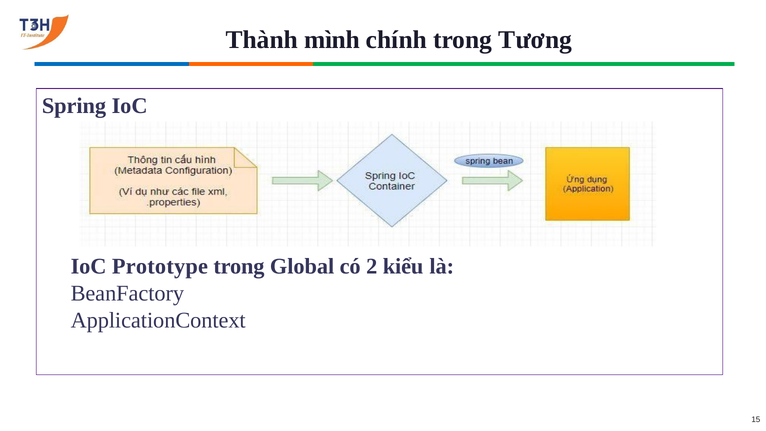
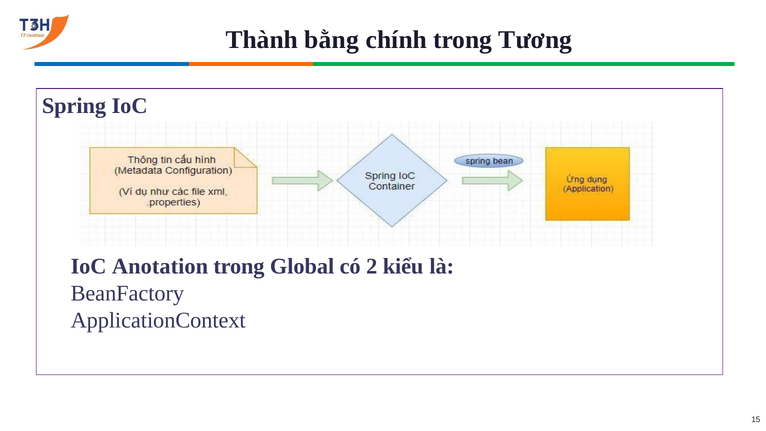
mình: mình -> bằng (332, 40)
Prototype: Prototype -> Anotation (160, 267)
